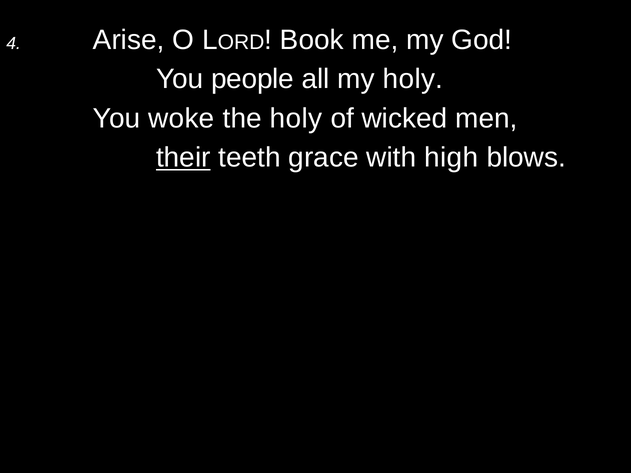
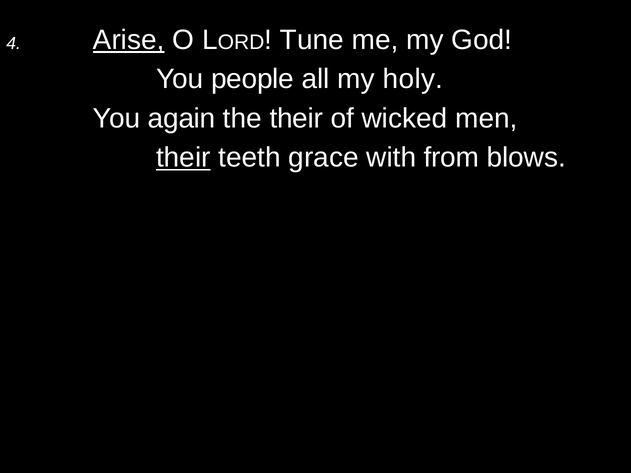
Arise underline: none -> present (129, 40)
Book: Book -> Tune (312, 40)
woke: woke -> again (182, 118)
the holy: holy -> their (296, 118)
high: high -> from (452, 158)
